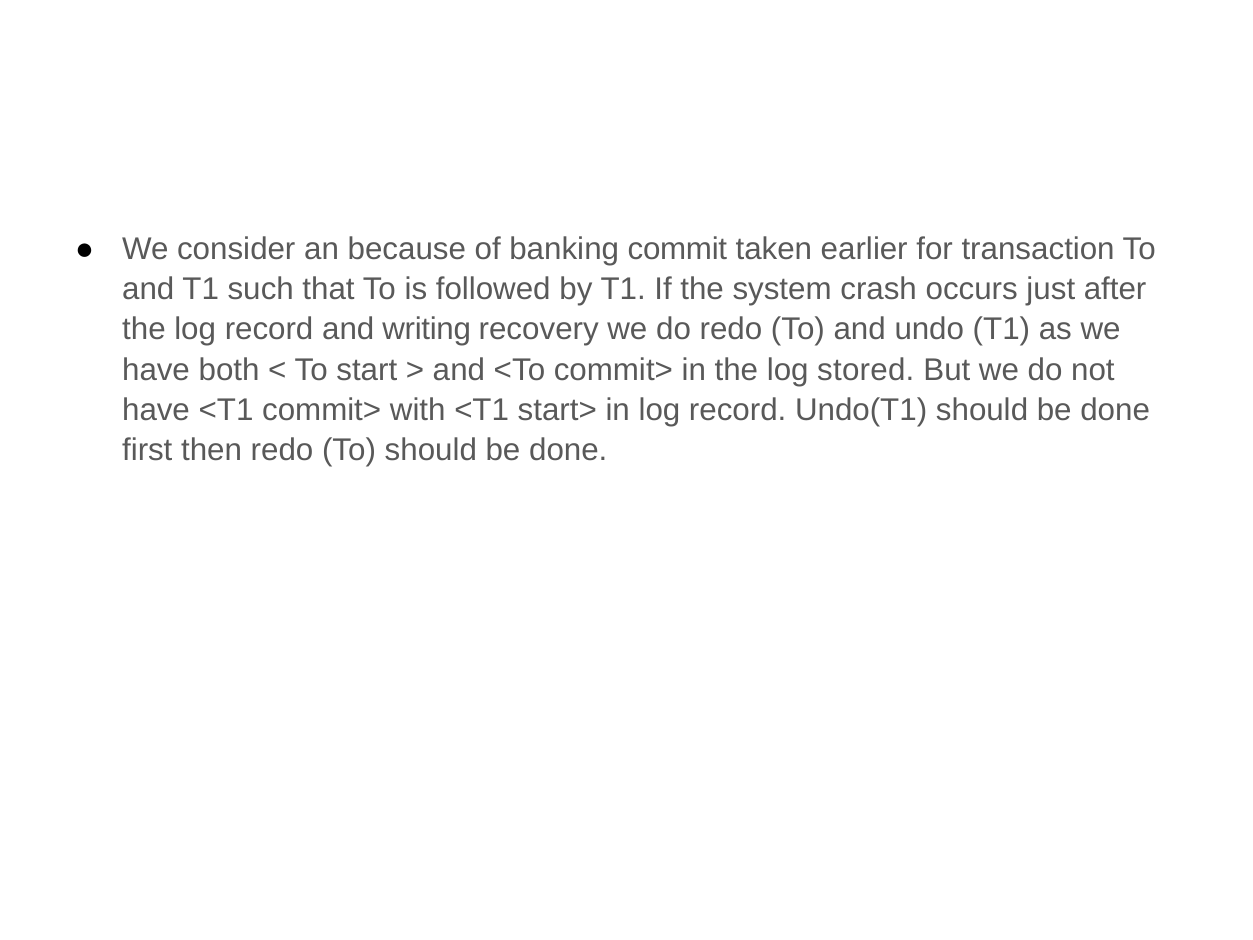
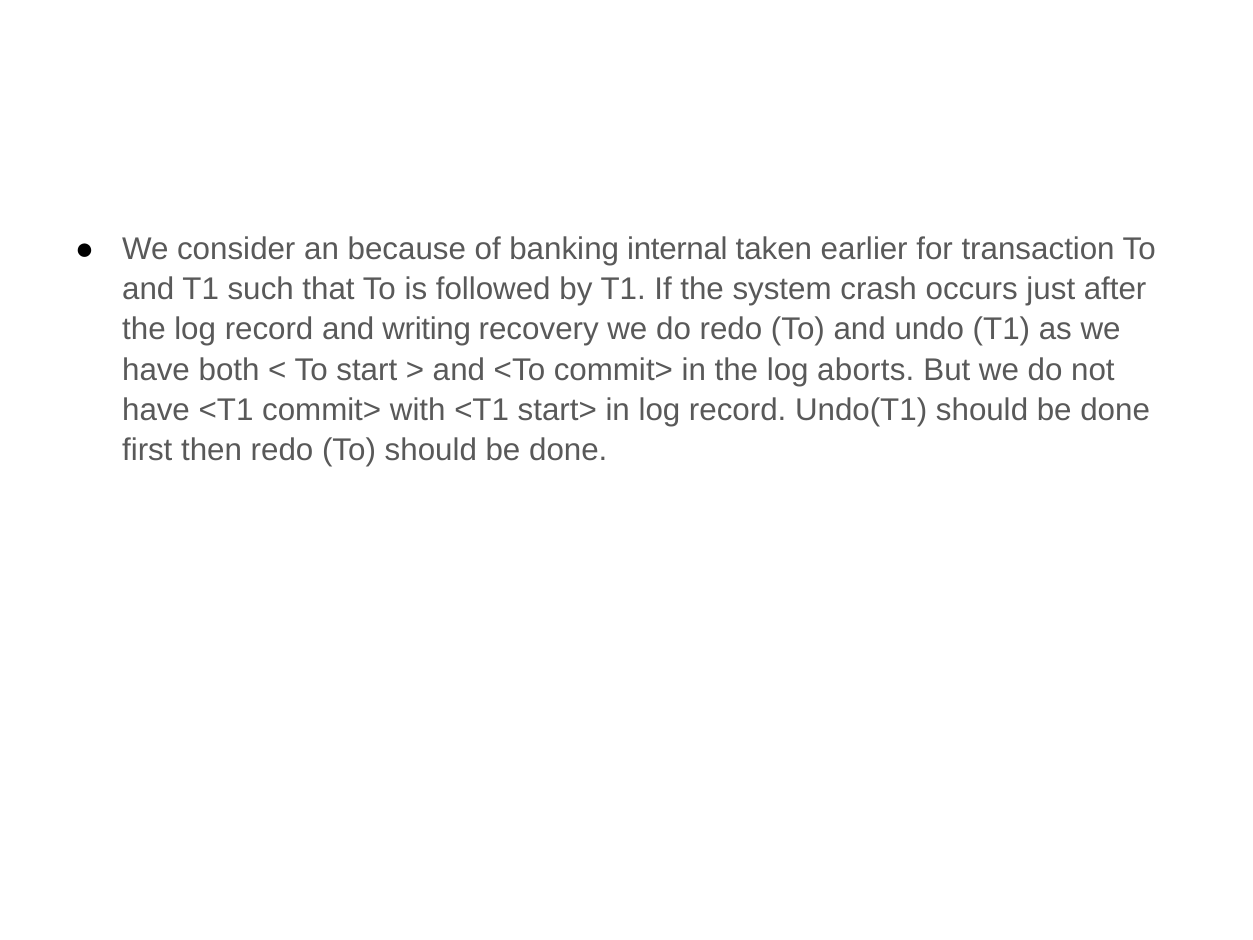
commit: commit -> internal (677, 249)
stored: stored -> aborts (866, 370)
